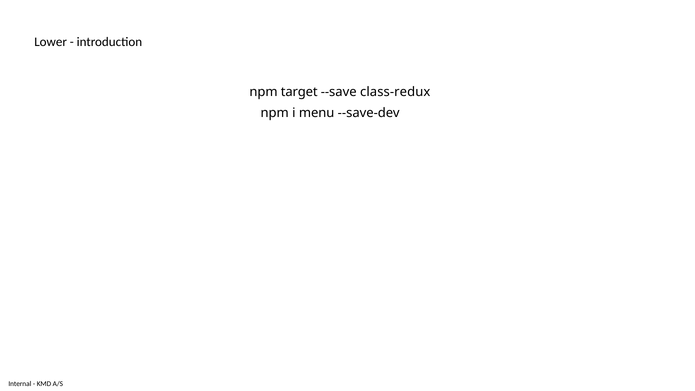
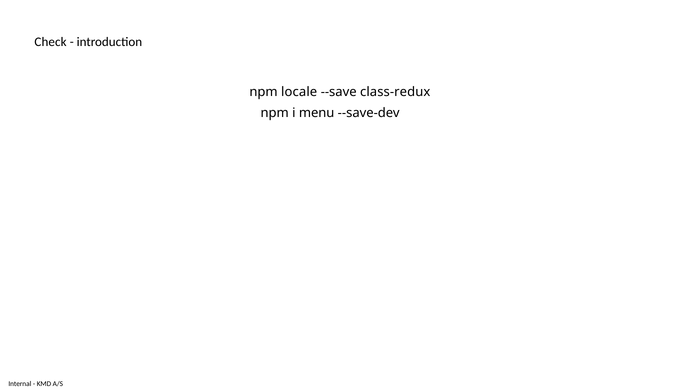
Lower: Lower -> Check (51, 42)
target: target -> locale (299, 92)
